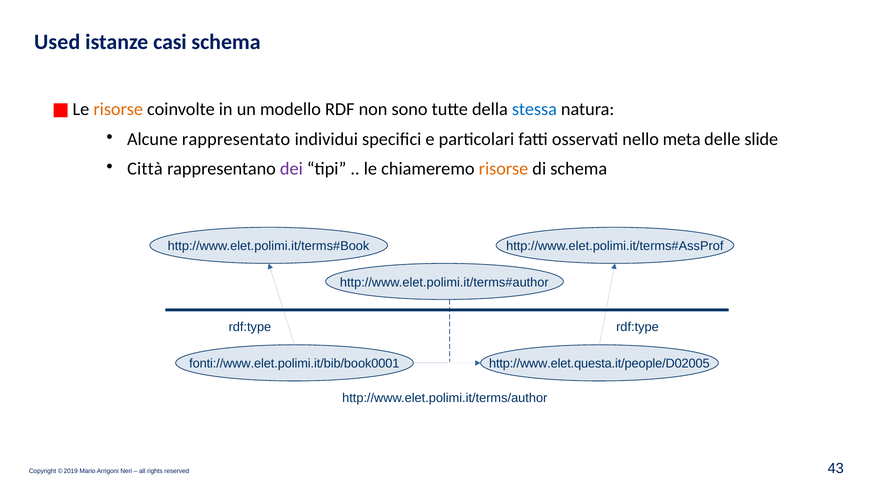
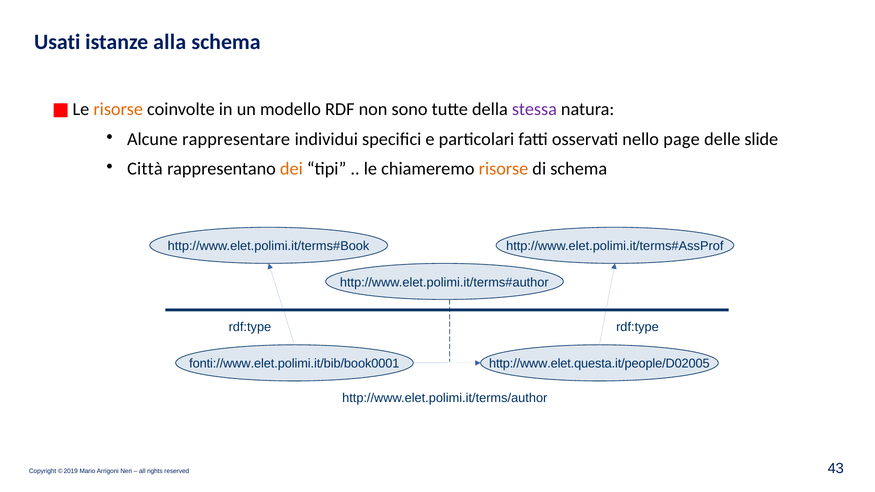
Used: Used -> Usati (57, 42)
casi: casi -> alla (170, 42)
stessa colour: blue -> purple (534, 109)
rappresentato: rappresentato -> rappresentare (236, 139)
meta: meta -> page (682, 139)
dei colour: purple -> orange (291, 169)
